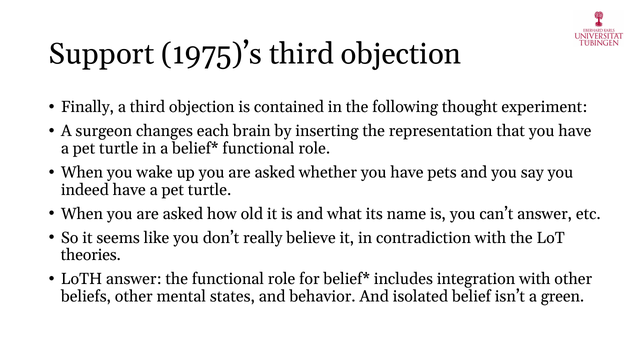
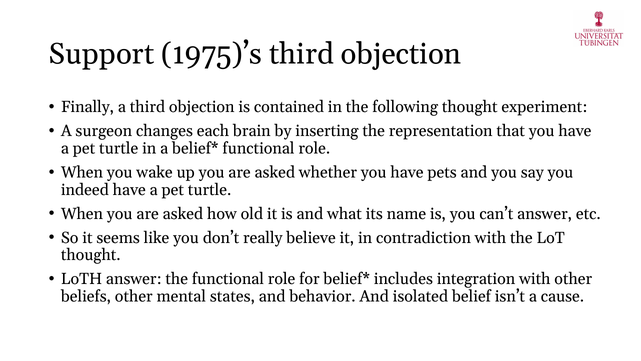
theories: theories -> thought (91, 255)
green: green -> cause (562, 296)
